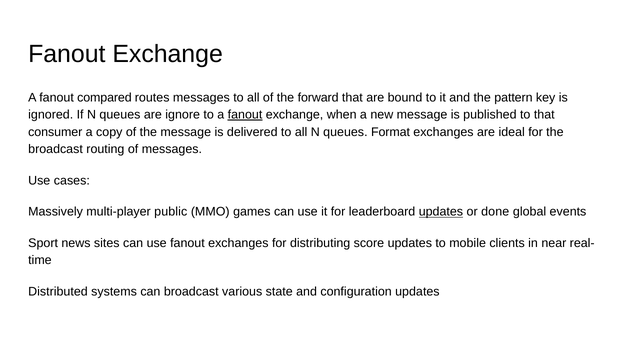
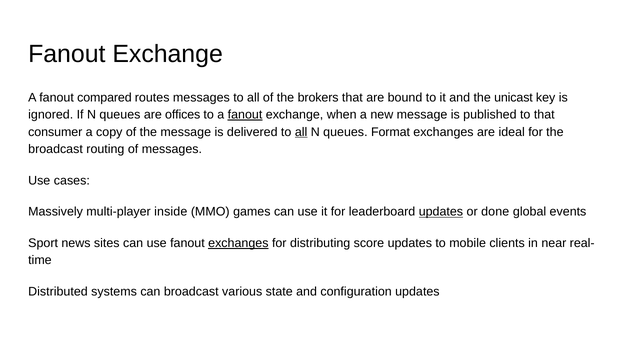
forward: forward -> brokers (318, 98)
pattern: pattern -> unicast (513, 98)
ignore: ignore -> offices (183, 115)
all underline: none -> present (301, 132)
public: public -> inside (171, 212)
exchanges underline: none -> present (238, 243)
